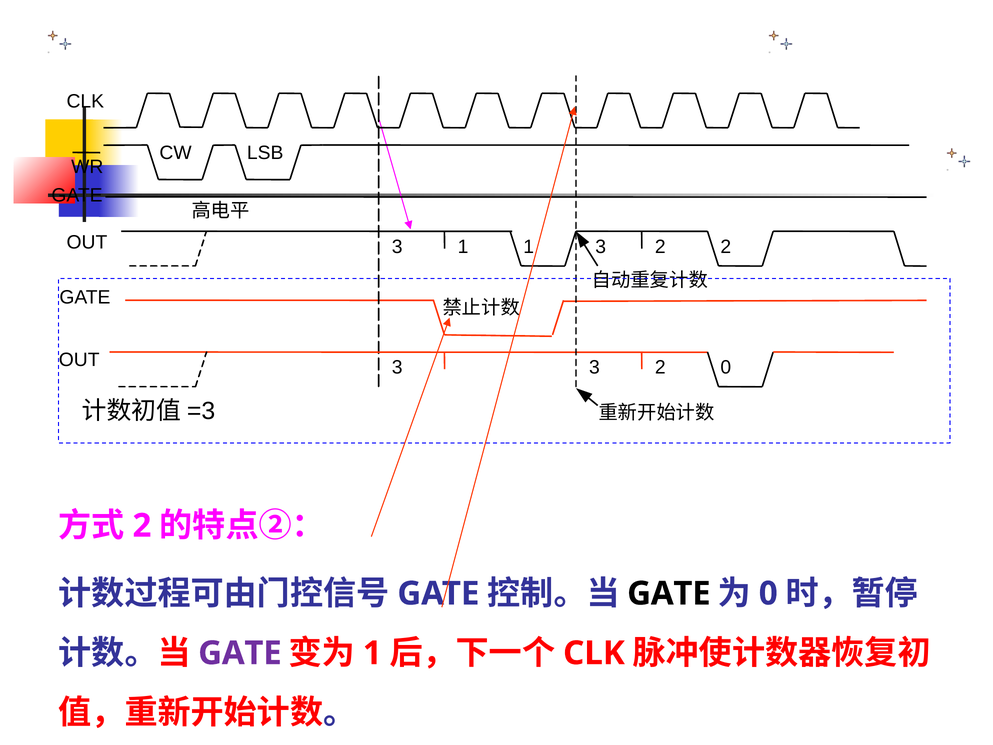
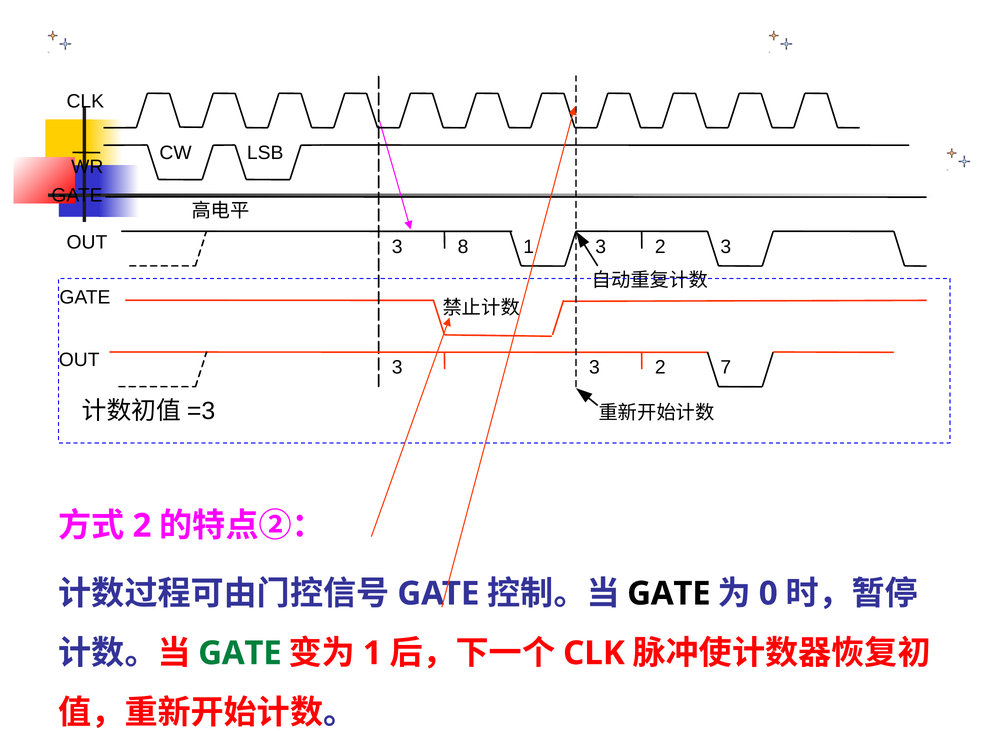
3 1: 1 -> 8 (463, 247)
2 2: 2 -> 3 (726, 247)
2 0: 0 -> 7 (726, 367)
GATE colour: purple -> green (240, 653)
